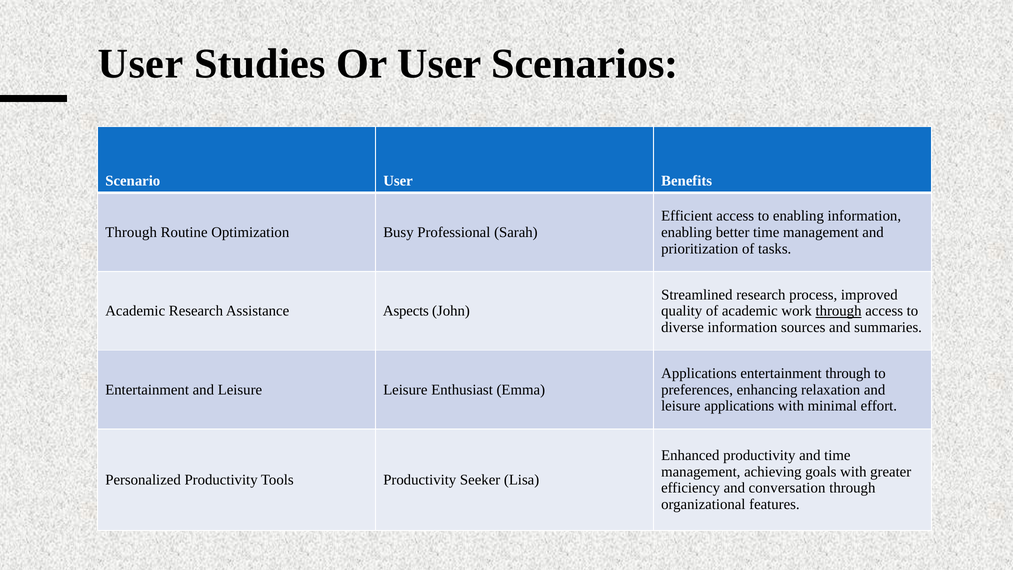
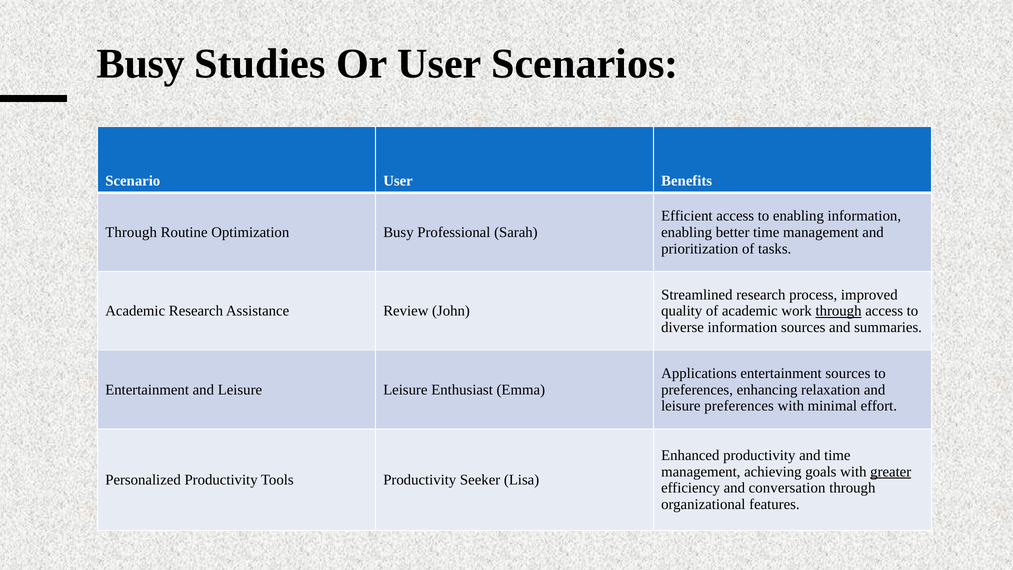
User: User -> Busy (141, 64)
Aspects: Aspects -> Review (406, 311)
entertainment through: through -> sources (848, 373)
leisure applications: applications -> preferences (739, 406)
greater underline: none -> present (891, 472)
